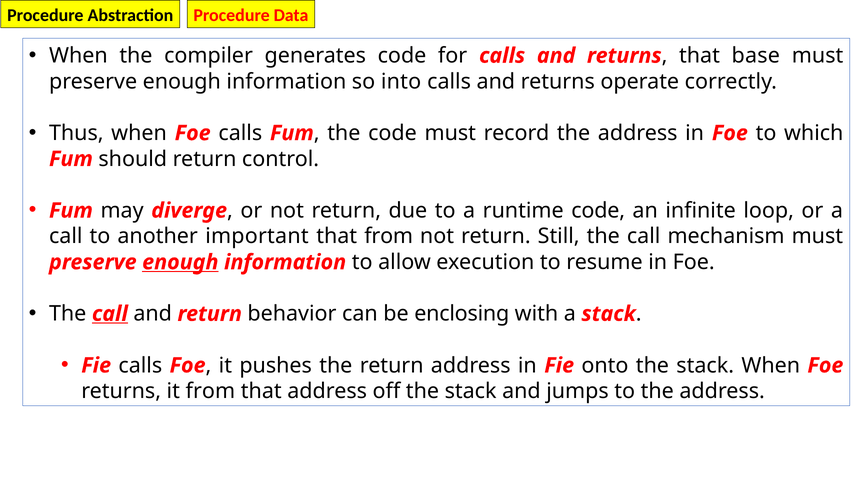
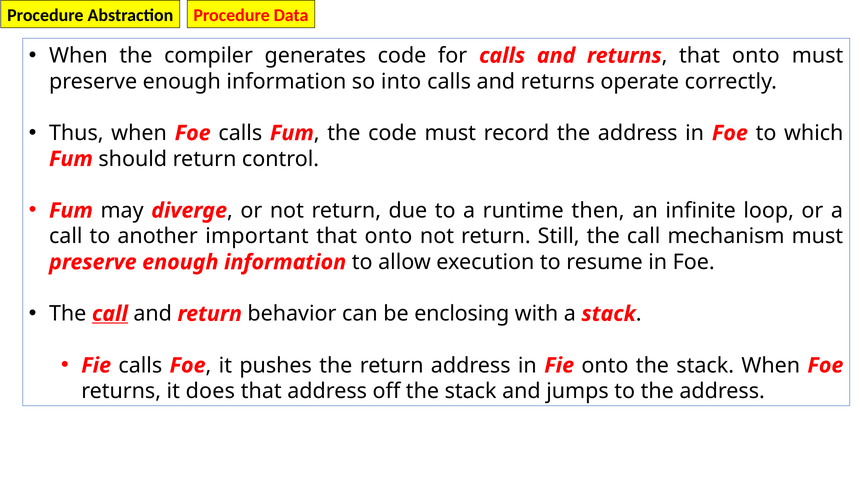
base: base -> onto (756, 56)
runtime code: code -> then (598, 210)
from: from -> onto (388, 236)
enough underline: present -> none (180, 262)
it from: from -> does (210, 391)
